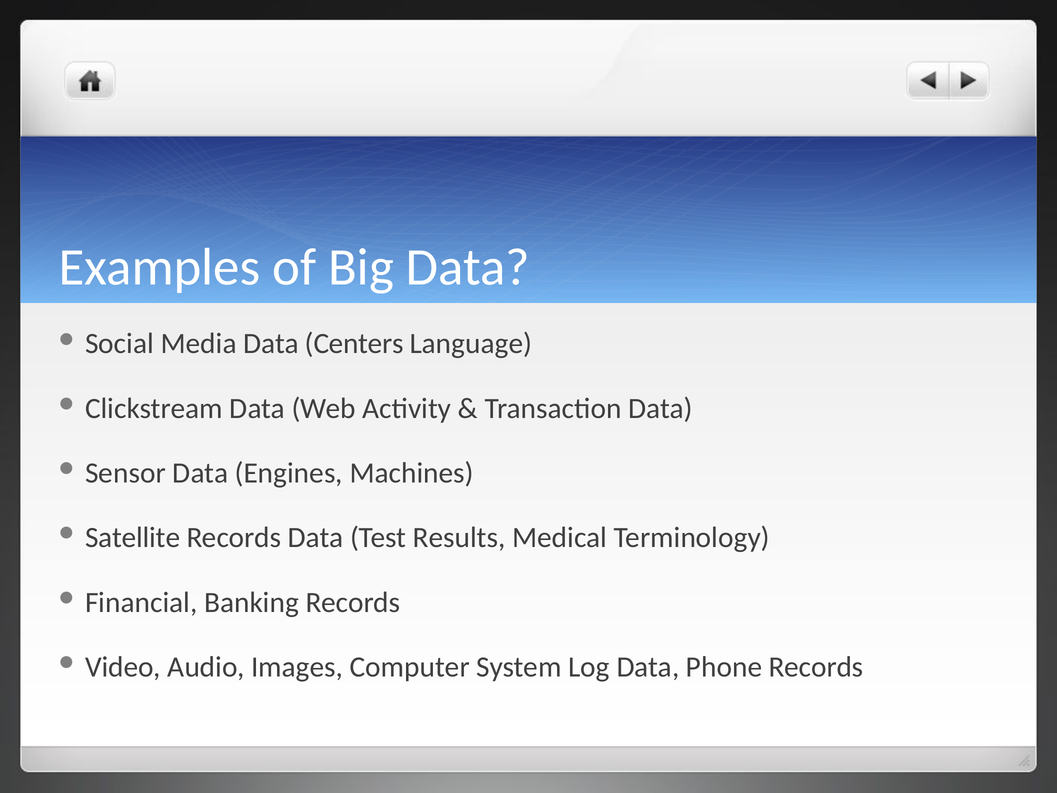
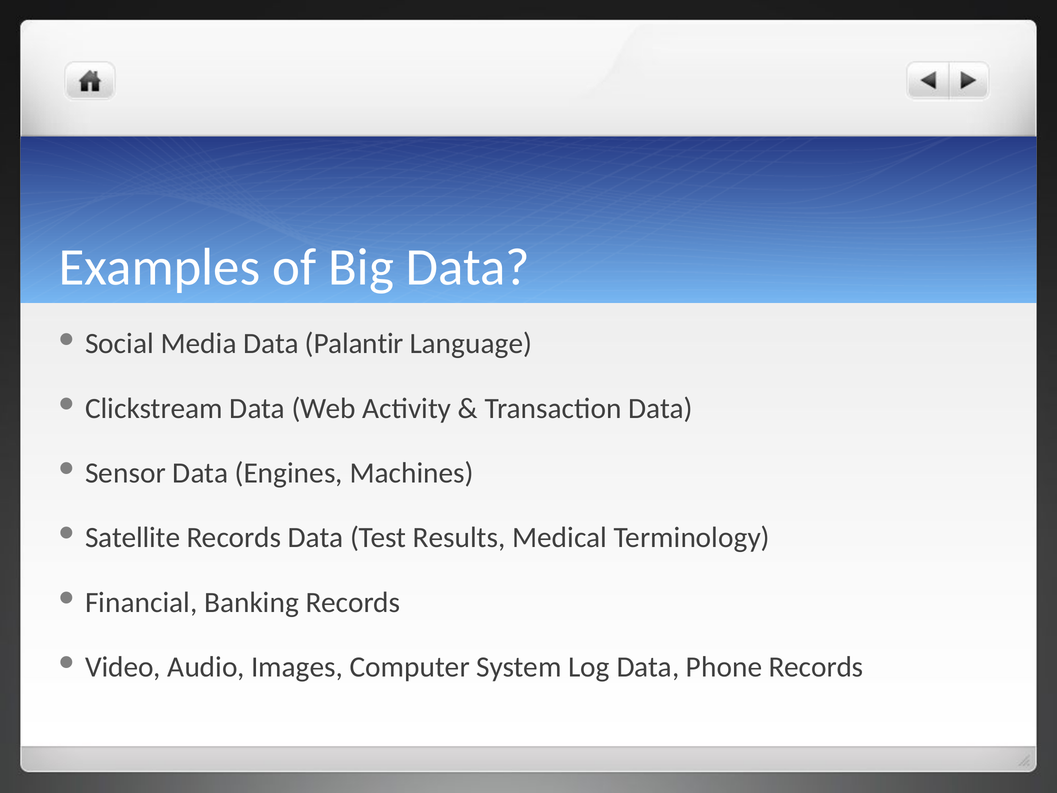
Centers: Centers -> Palantir (354, 344)
